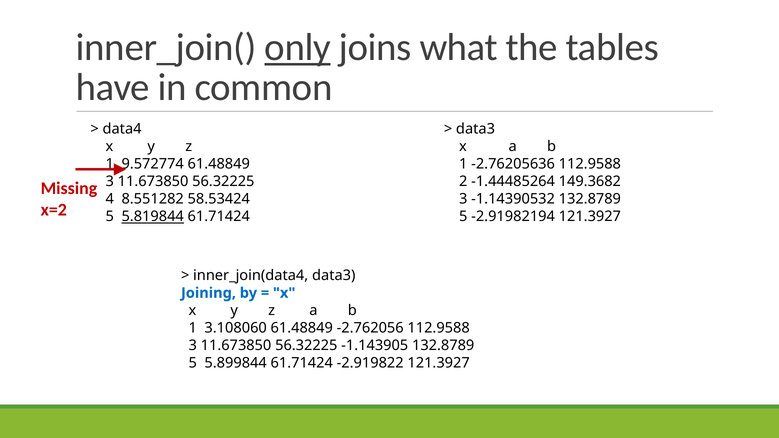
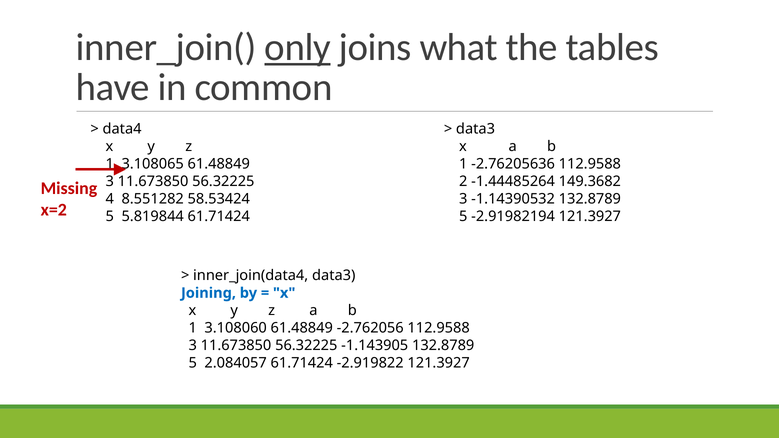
9.572774: 9.572774 -> 3.108065 (153, 164)
5.819844 underline: present -> none (153, 217)
5.899844: 5.899844 -> 2.084057 (236, 363)
